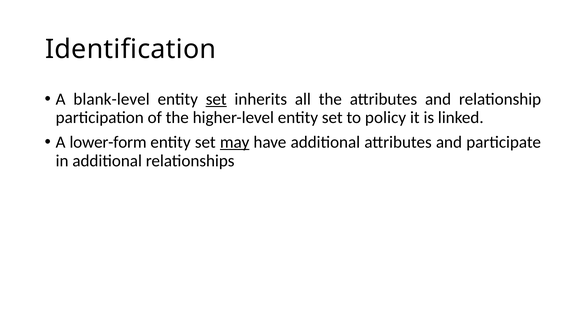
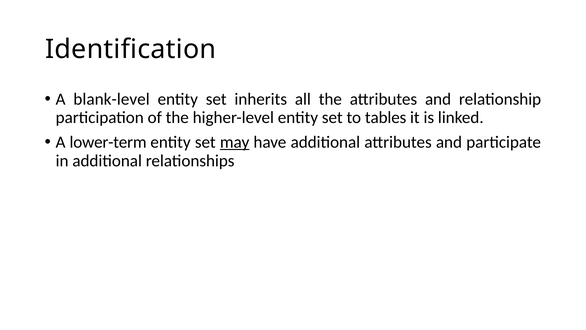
set underline: present -> none (216, 99)
policy: policy -> tables (386, 118)
lower-form: lower-form -> lower-term (108, 142)
